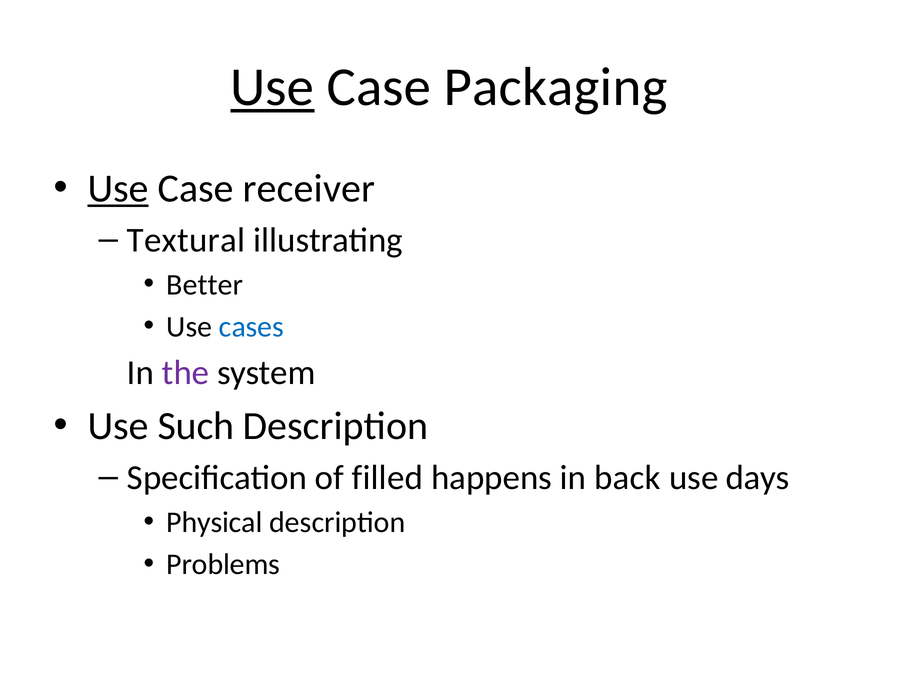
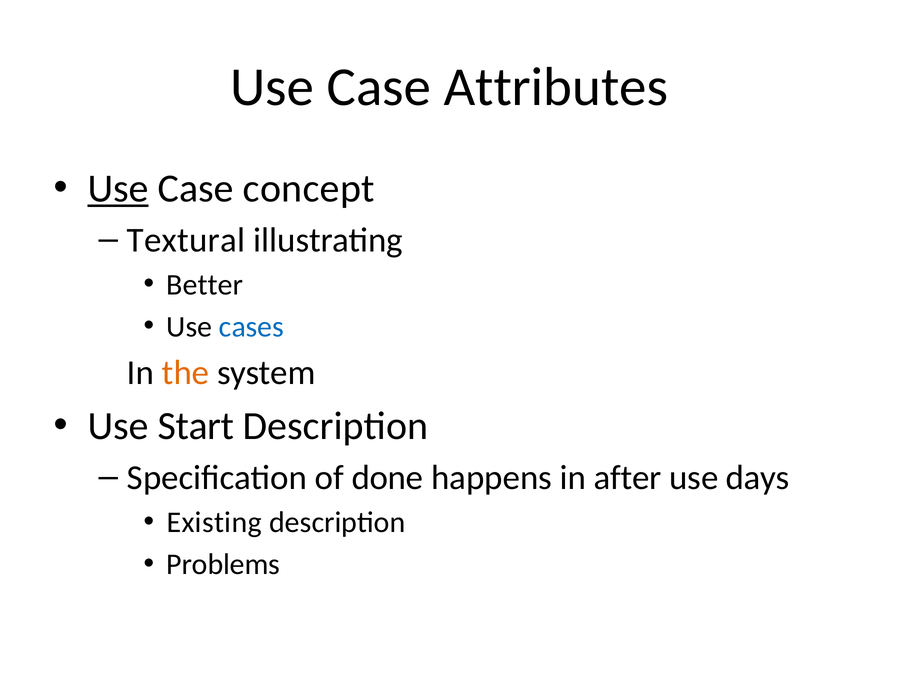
Use underline: present -> none (272, 87)
Packaging: Packaging -> Attributes (556, 87)
receiver: receiver -> concept (309, 189)
the colour: purple -> orange (186, 373)
Such: Such -> Start (196, 426)
filled: filled -> done (388, 478)
back: back -> after (628, 478)
Physical: Physical -> Existing (214, 523)
